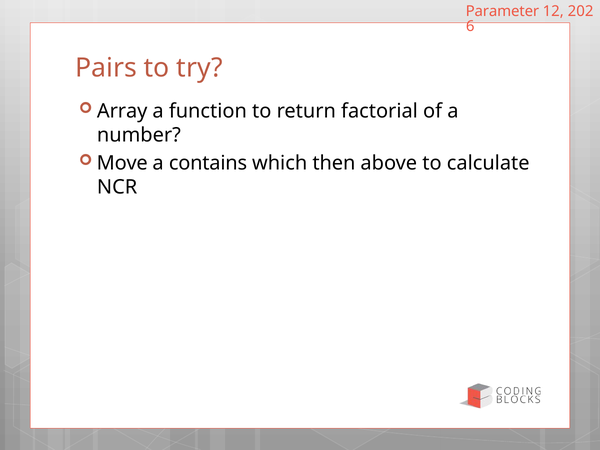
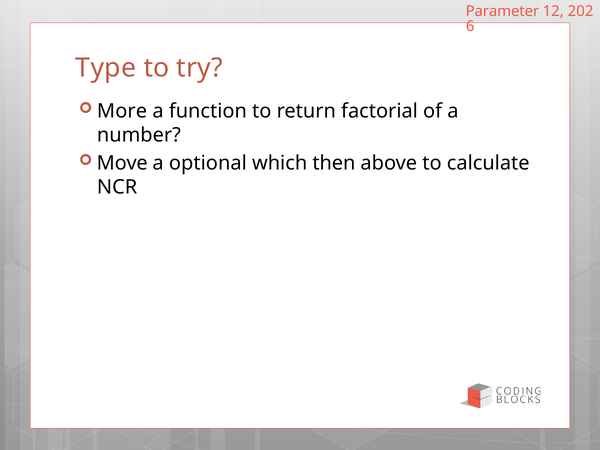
Pairs: Pairs -> Type (106, 68)
Array: Array -> More (122, 111)
contains: contains -> optional (208, 163)
